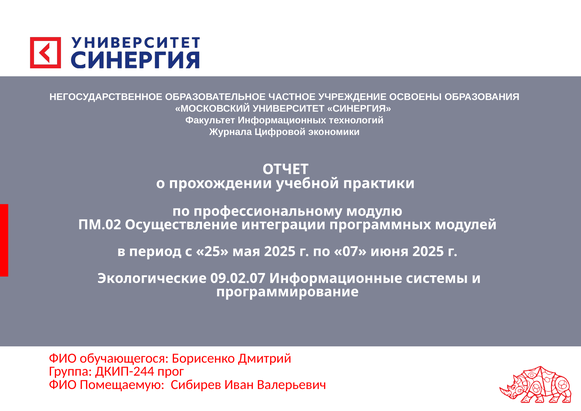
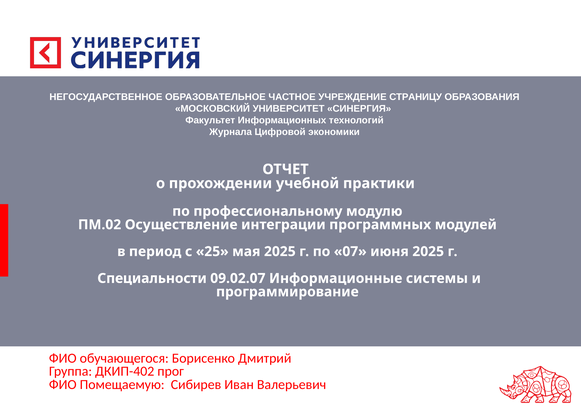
ОСВОЕНЫ: ОСВОЕНЫ -> СТРАНИЦУ (416, 97)
Экологические: Экологические -> Специальности (152, 278)
ДКИП-244: ДКИП-244 -> ДКИП-402 (125, 371)
